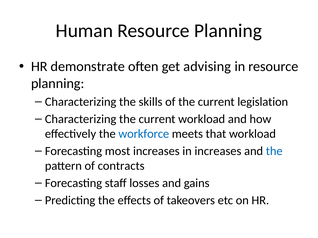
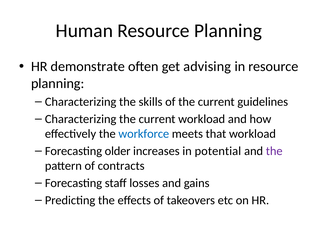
legislation: legislation -> guidelines (263, 102)
most: most -> older (118, 151)
in increases: increases -> potential (218, 151)
the colour: blue -> purple (274, 151)
